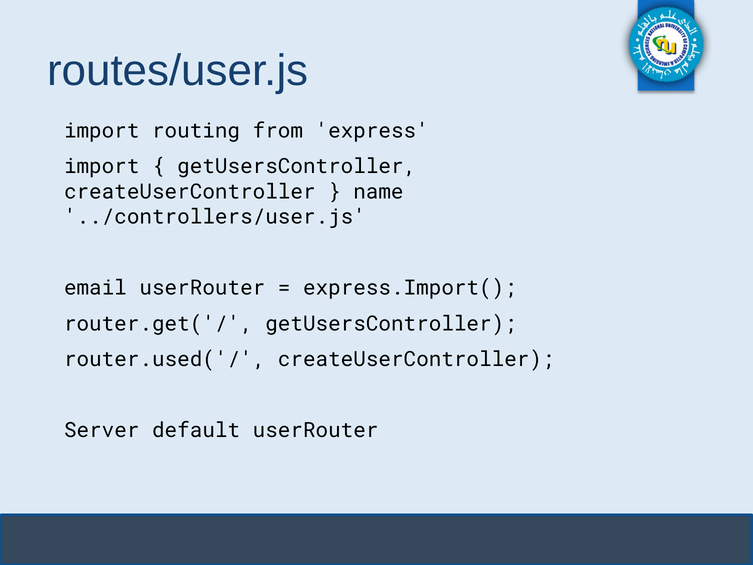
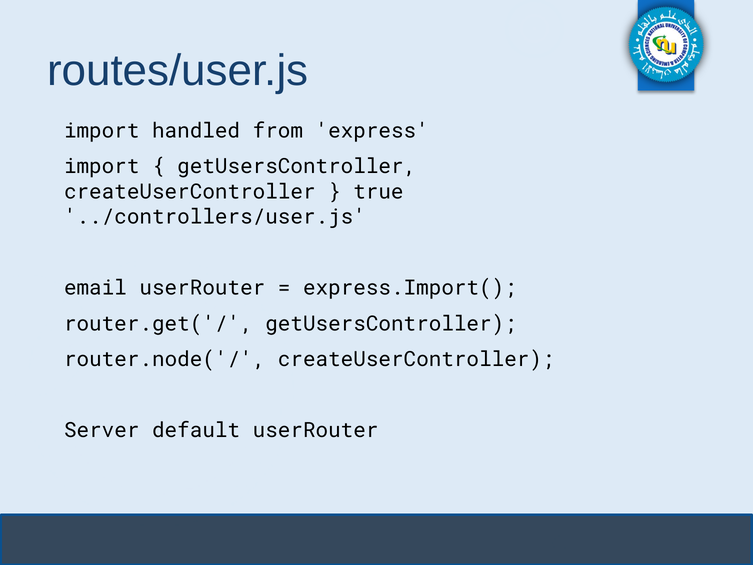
routing: routing -> handled (196, 131)
name: name -> true (378, 192)
router.used('/: router.used('/ -> router.node('/ (165, 359)
